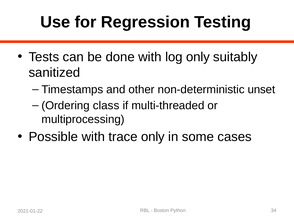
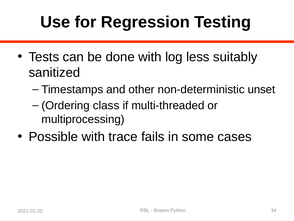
log only: only -> less (198, 57)
trace only: only -> fails (153, 137)
